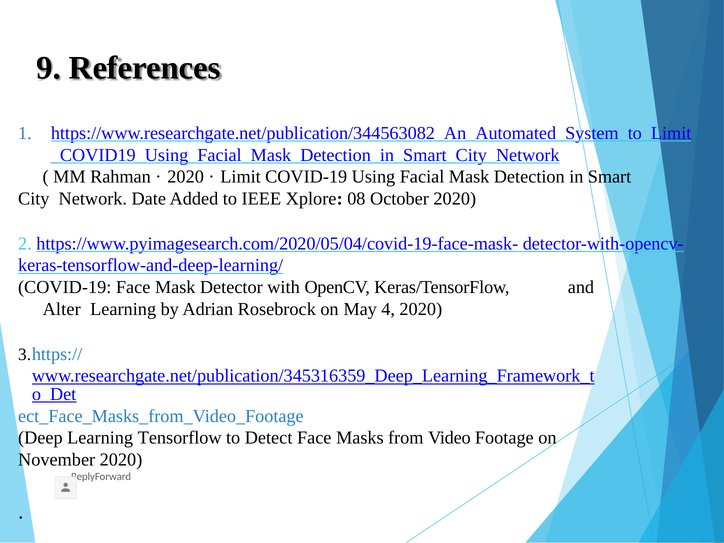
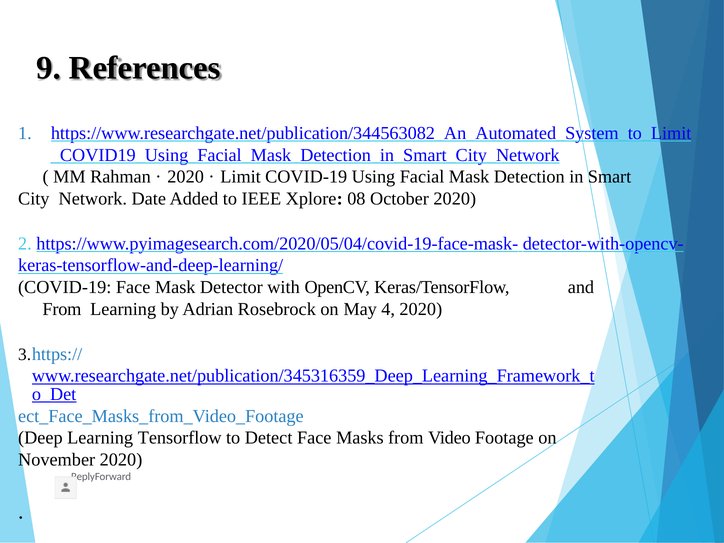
Alter: Alter -> From (62, 309)
